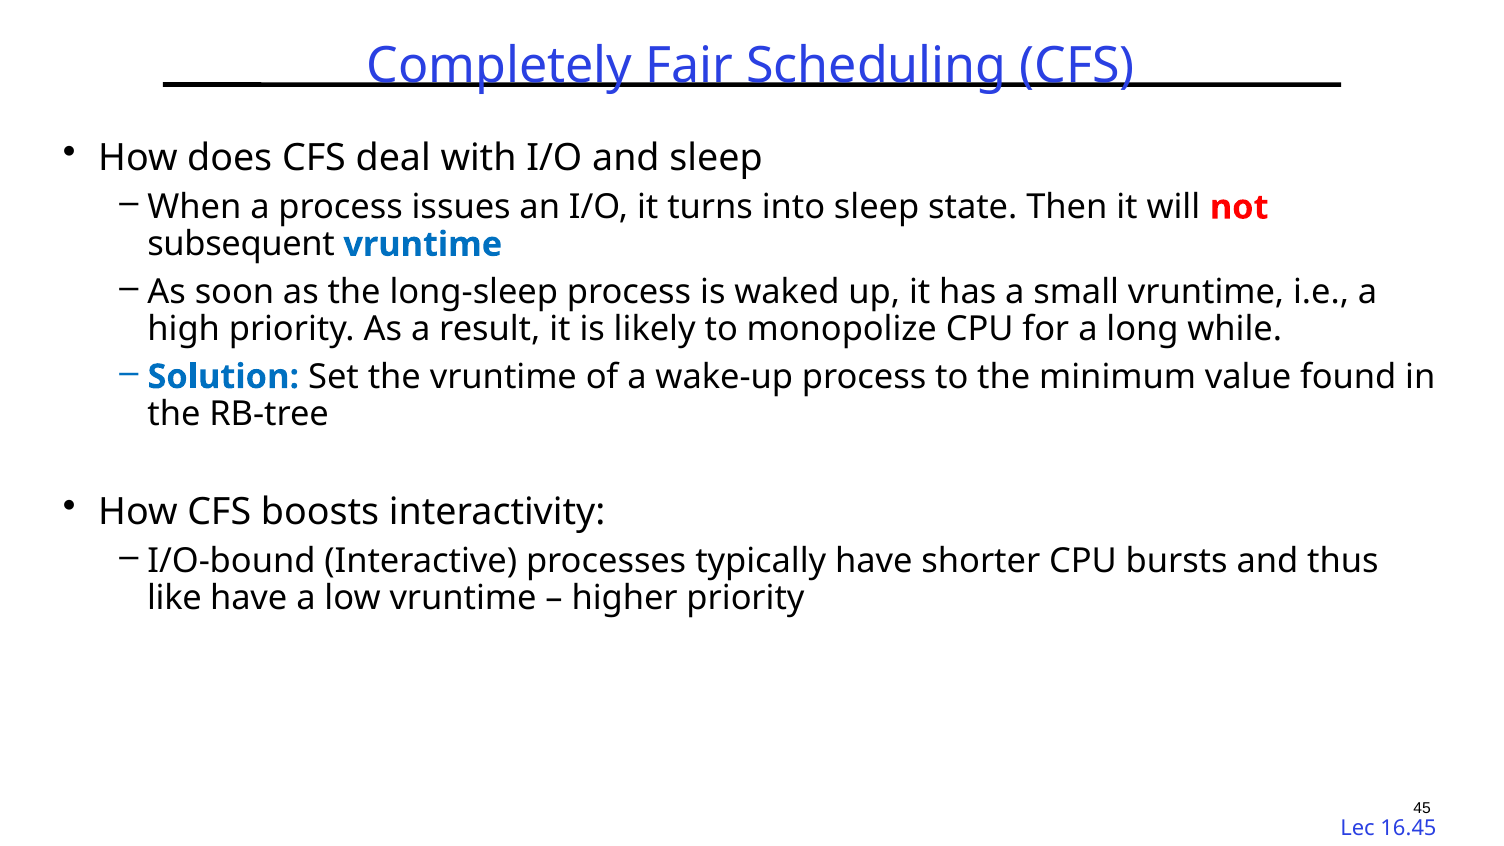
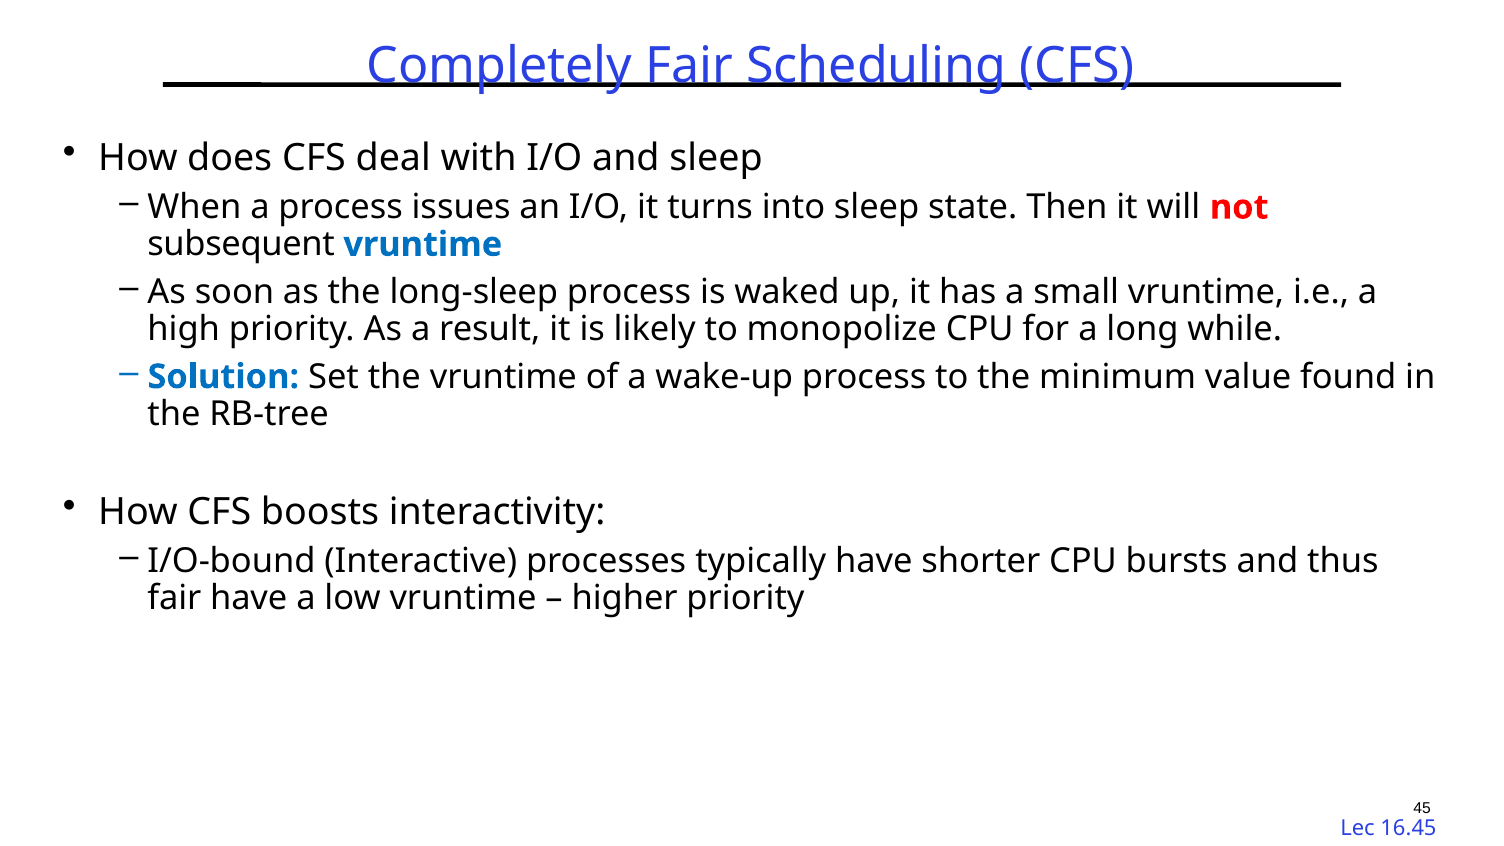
like: like -> fair (174, 598)
